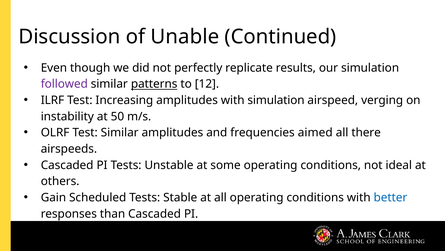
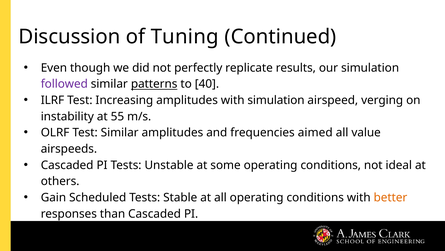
Unable: Unable -> Tuning (185, 37)
12: 12 -> 40 (207, 84)
50: 50 -> 55 (117, 116)
there: there -> value (366, 132)
better colour: blue -> orange (390, 197)
